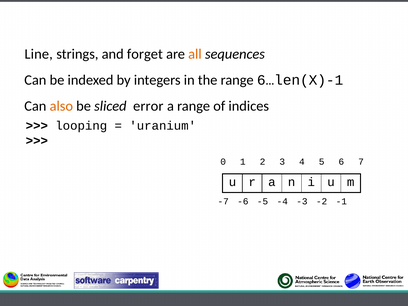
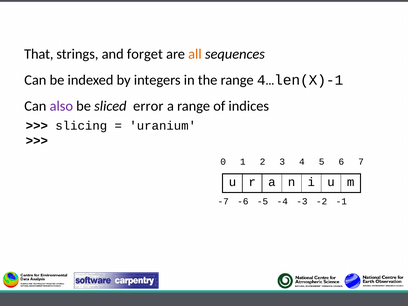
Line: Line -> That (39, 54)
6…len(X)-1: 6…len(X)-1 -> 4…len(X)-1 (300, 80)
also colour: orange -> purple (61, 106)
looping: looping -> slicing (81, 126)
